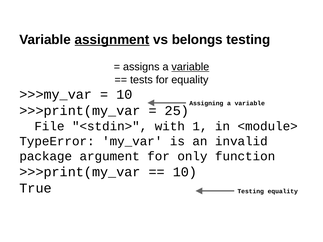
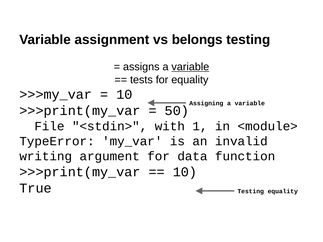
assignment underline: present -> none (112, 40)
25: 25 -> 50 (177, 111)
package: package -> writing (46, 156)
only: only -> data (192, 156)
